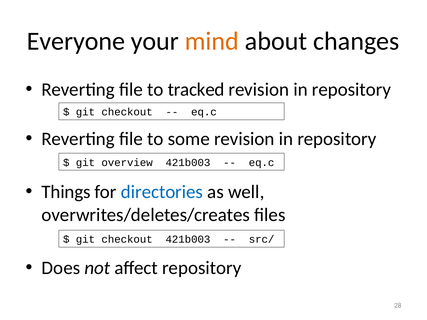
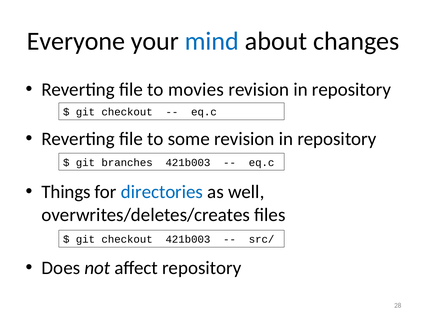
mind colour: orange -> blue (212, 41)
tracked: tracked -> movies (196, 90)
overview: overview -> branches (127, 163)
